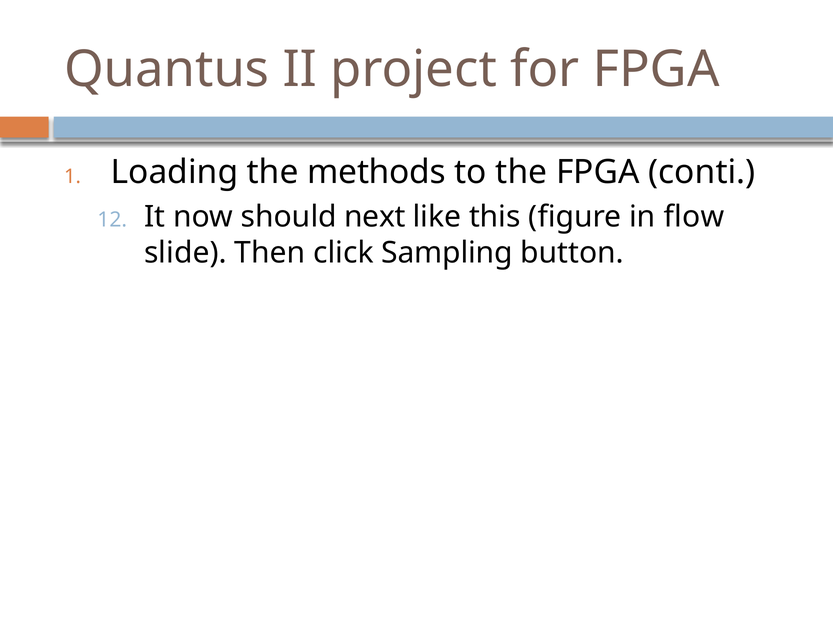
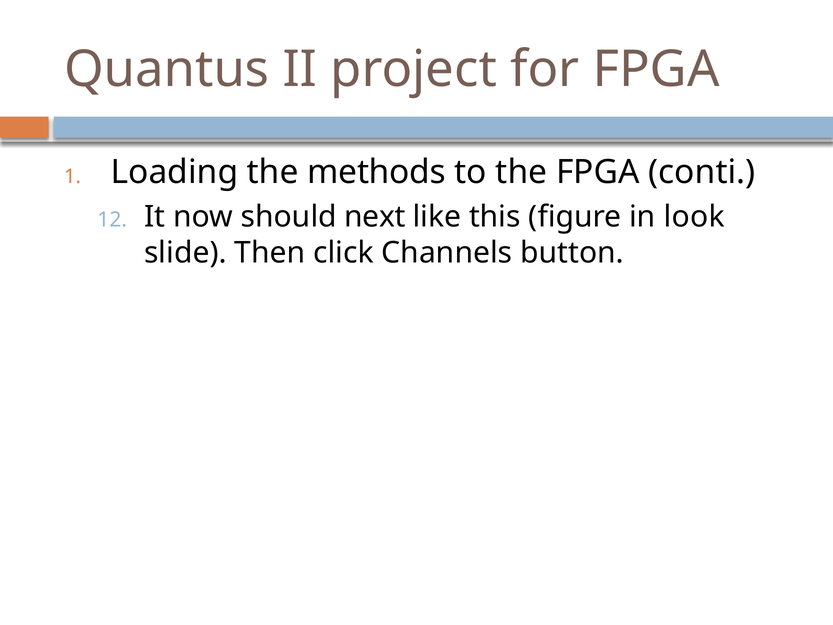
flow: flow -> look (694, 217)
Sampling: Sampling -> Channels (447, 253)
